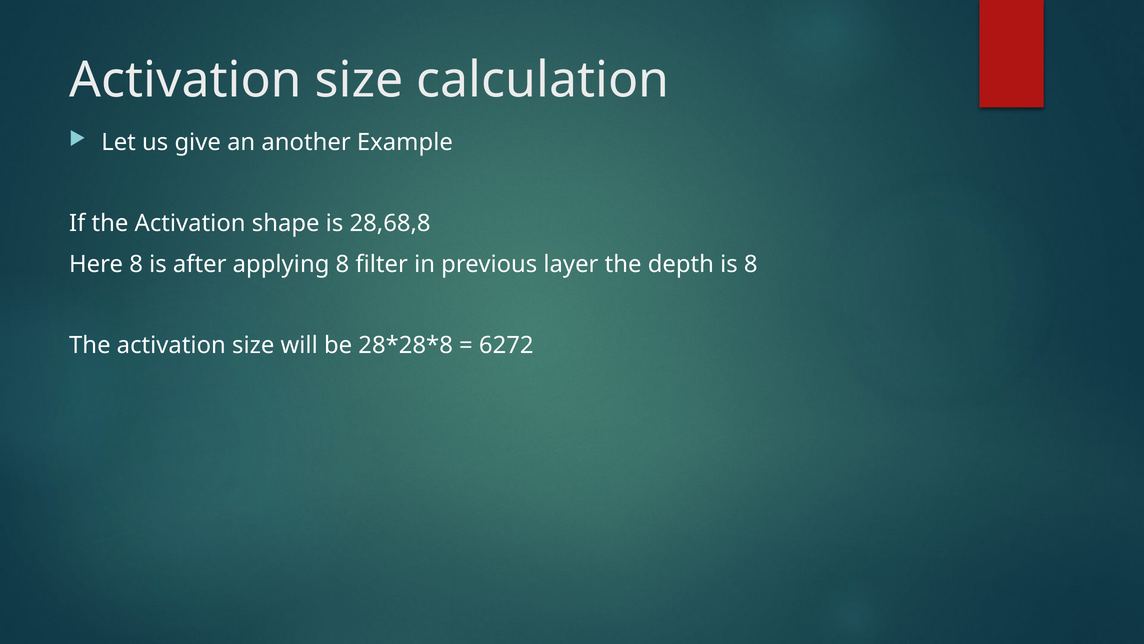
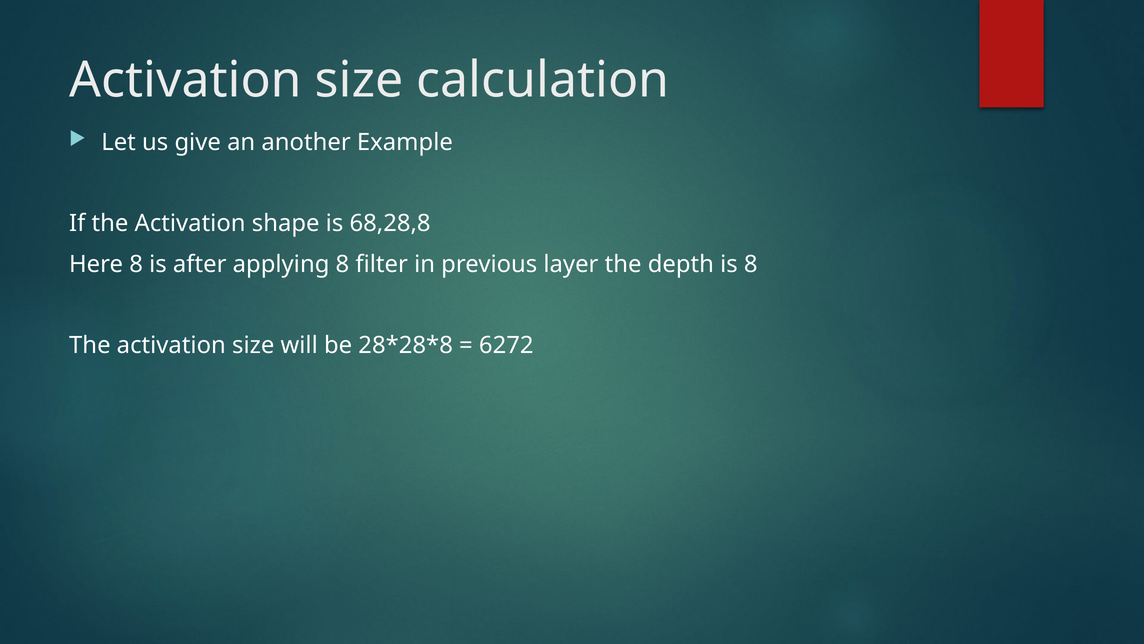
28,68,8: 28,68,8 -> 68,28,8 (390, 223)
